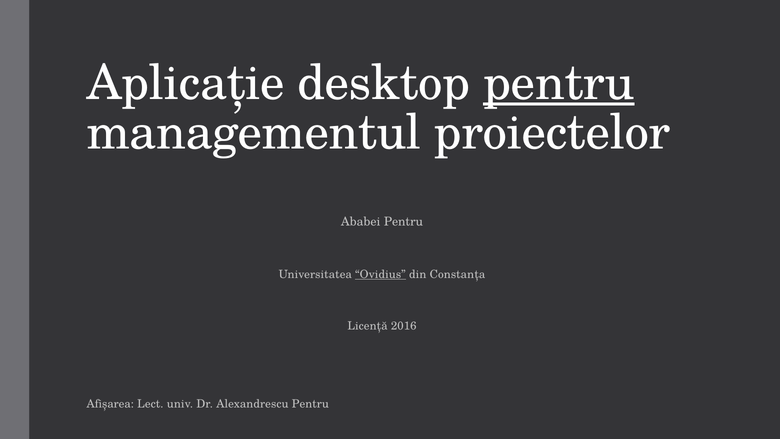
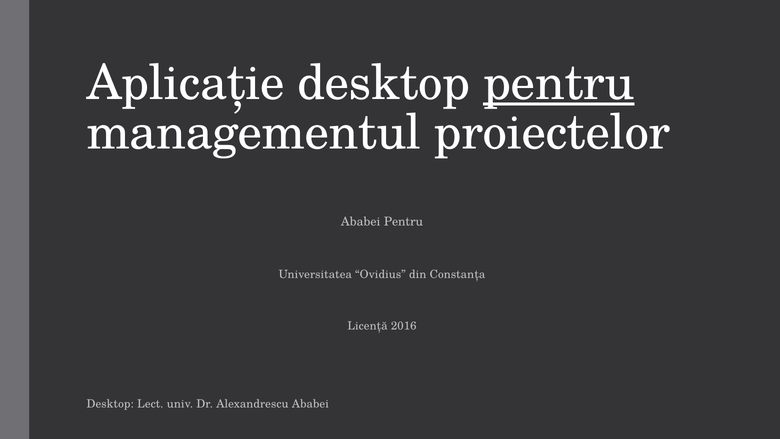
Ovidius underline: present -> none (380, 274)
Afișarea: Afișarea -> Desktop (110, 404)
Alexandrescu Pentru: Pentru -> Ababei (310, 404)
